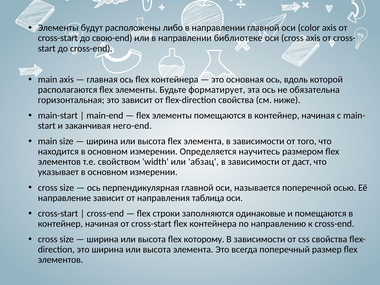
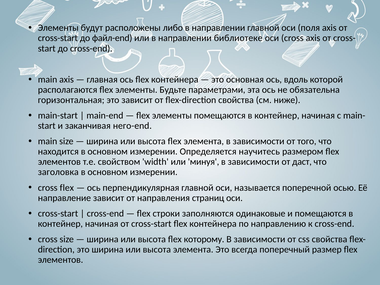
color: color -> поля (309, 28)
свою-end: свою-end -> файл-end (112, 38)
форматирует: форматирует -> параметрами (217, 90)
абзац: абзац -> минуя (204, 162)
указывает: указывает -> заголовка (58, 172)
size: size -> flex (67, 188)
таблица: таблица -> страниц (208, 198)
